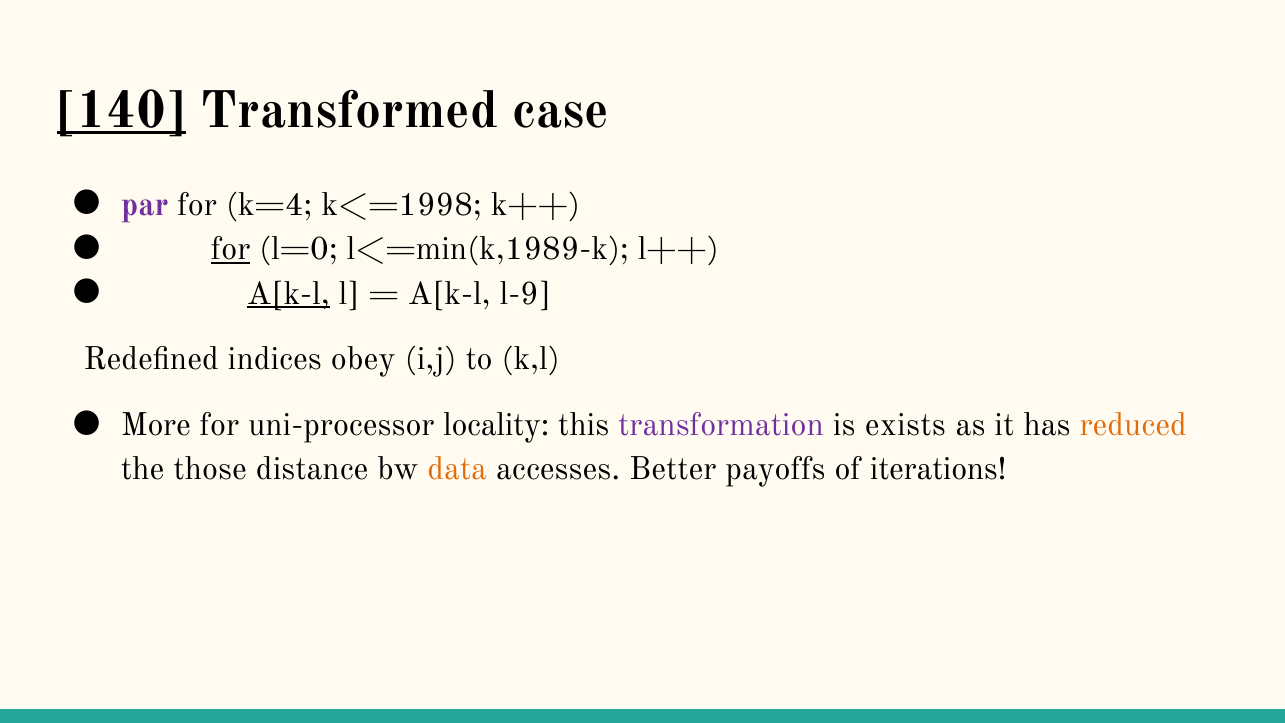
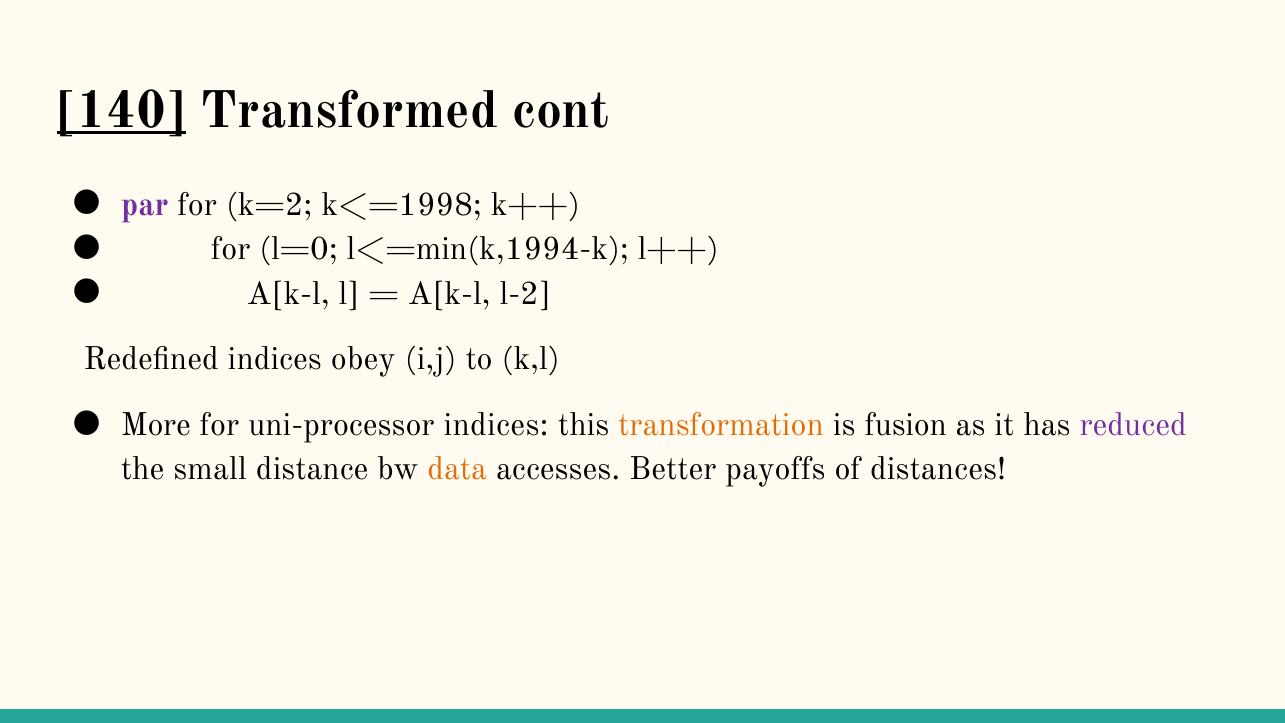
case: case -> cont (561, 110)
k=4: k=4 -> k=2 (269, 205)
for underline: present -> none (231, 249)
l<=min(k,1989-k: l<=min(k,1989-k -> l<=min(k,1994-k (488, 249)
A[k-l underline: present -> none (288, 293)
l-9: l-9 -> l-2 (525, 293)
uni-processor locality: locality -> indices (496, 425)
transformation colour: purple -> orange (721, 425)
exists: exists -> fusion (906, 425)
reduced colour: orange -> purple (1133, 425)
those: those -> small (210, 469)
iterations: iterations -> distances (938, 469)
